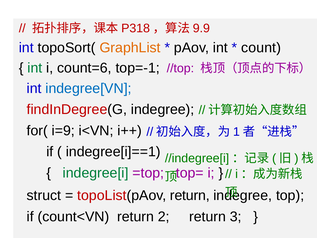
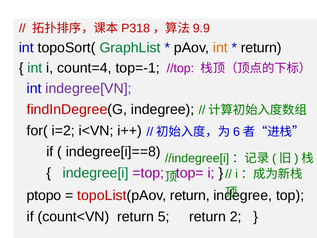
GraphList colour: orange -> green (130, 48)
int colour: black -> orange (220, 48)
count: count -> return (261, 48)
count=6: count=6 -> count=4 (84, 68)
indegree[VN colour: blue -> purple (89, 88)
i=9: i=9 -> i=2 (63, 131)
1: 1 -> 6 (236, 132)
indegree[i]==1: indegree[i]==1 -> indegree[i]==8 (113, 152)
struct: struct -> ptopo (44, 195)
2: 2 -> 5 (164, 216)
3: 3 -> 2 (236, 216)
